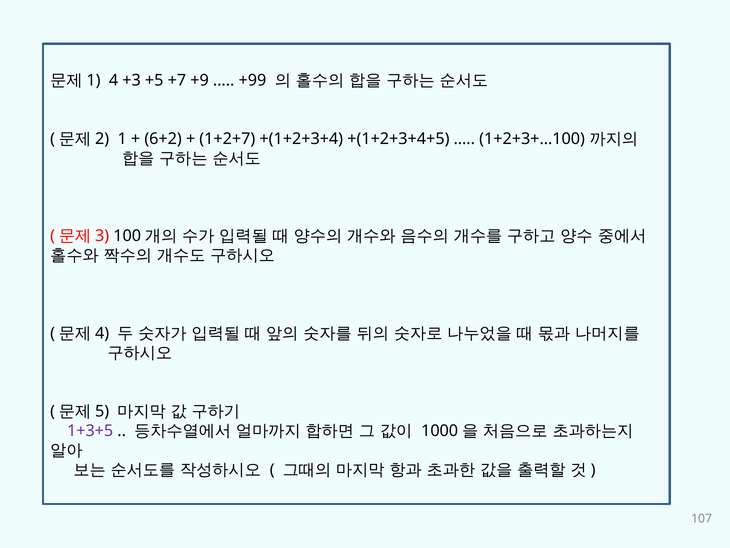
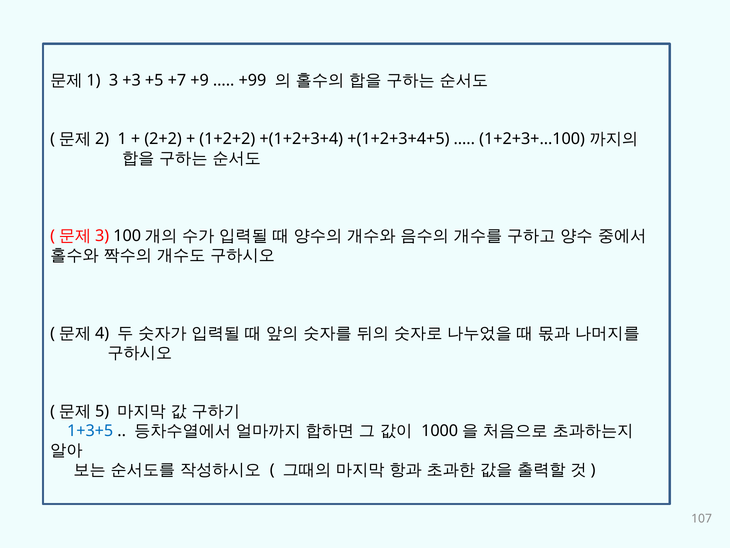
4: 4 -> 3 (114, 80)
6+2: 6+2 -> 2+2 (163, 139)
1+2+7: 1+2+7 -> 1+2+2 (227, 139)
1+3+5 colour: purple -> blue (90, 430)
